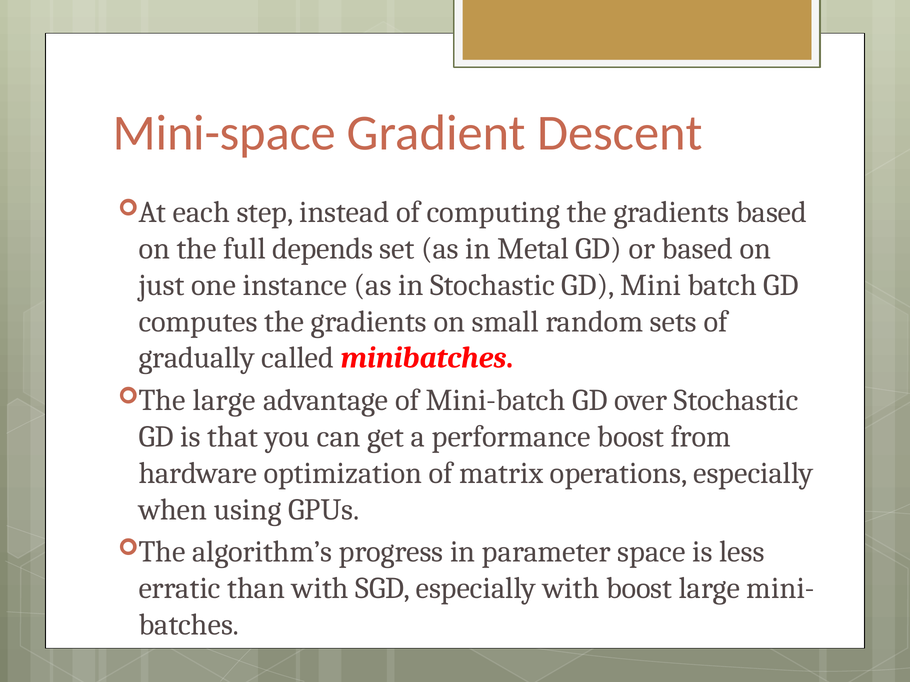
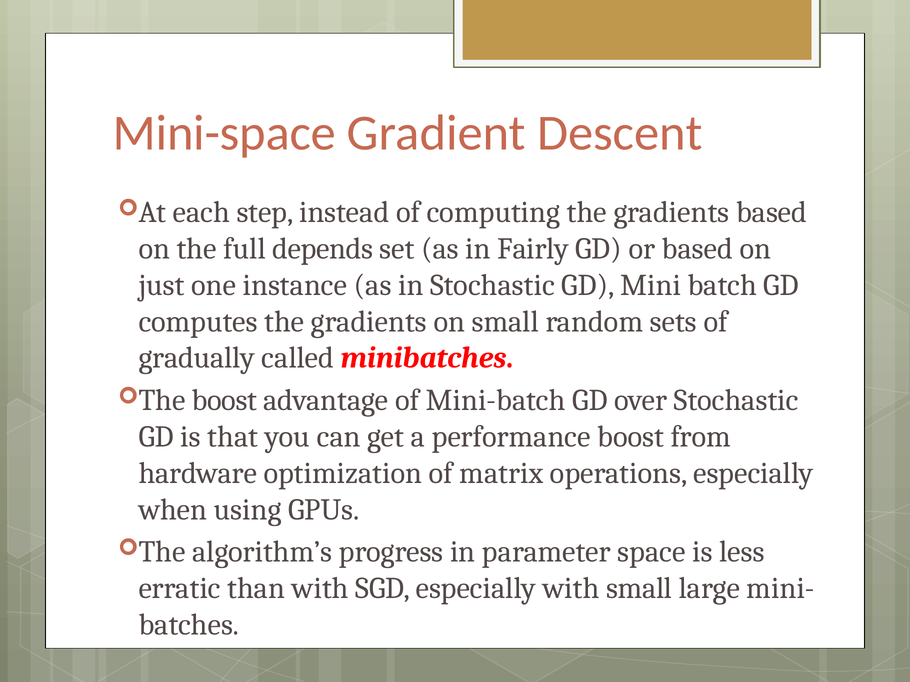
Metal: Metal -> Fairly (533, 249)
large: large -> boost (224, 401)
with boost: boost -> small (639, 589)
